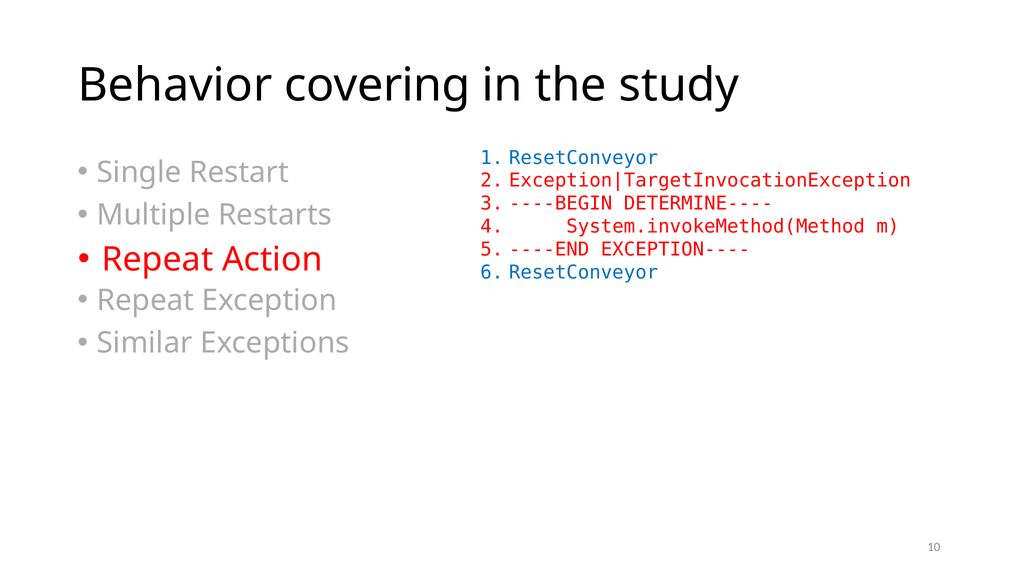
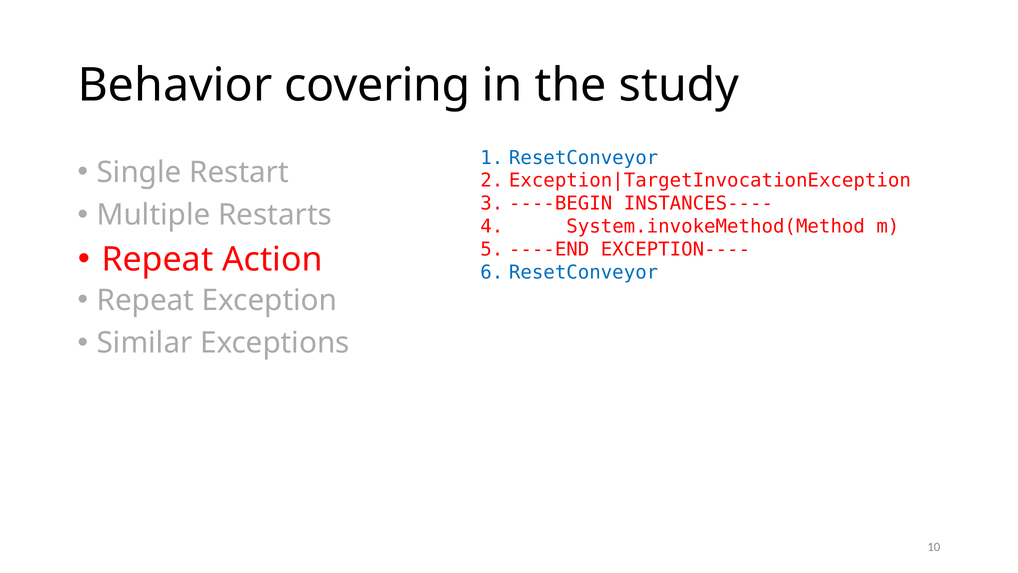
DETERMINE----: DETERMINE---- -> INSTANCES---- (698, 203)
